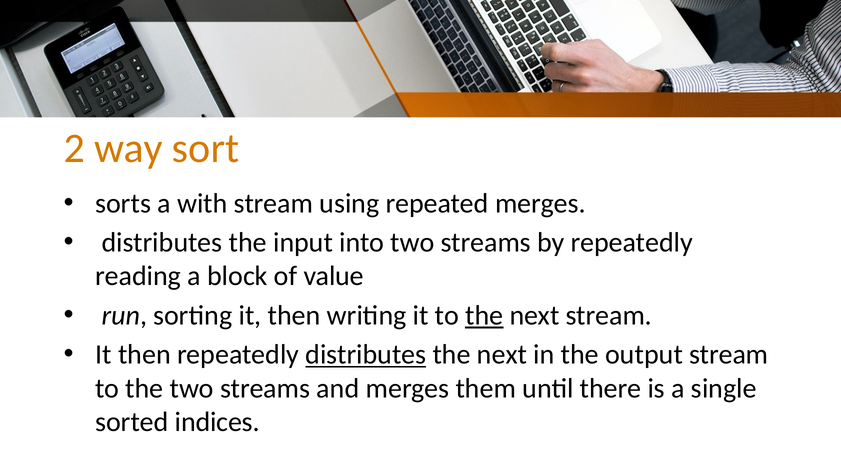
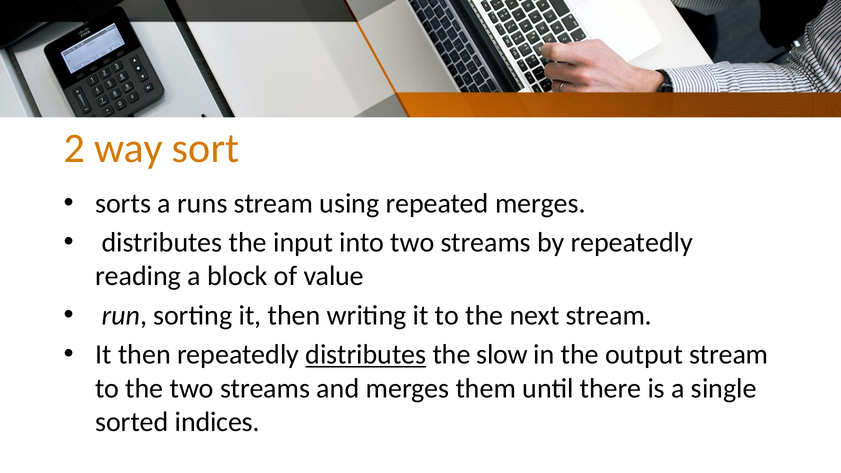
with: with -> runs (202, 203)
the underline: present -> none (484, 315)
next: next -> slow (502, 355)
